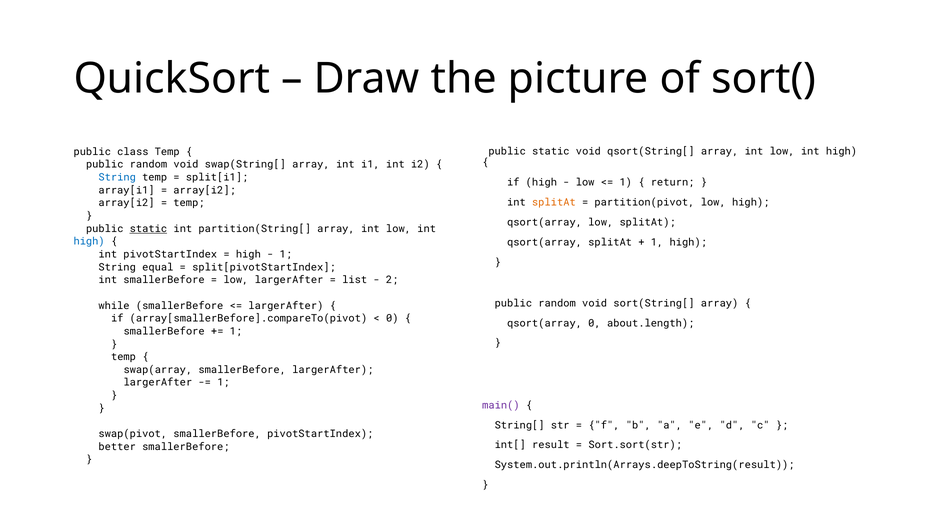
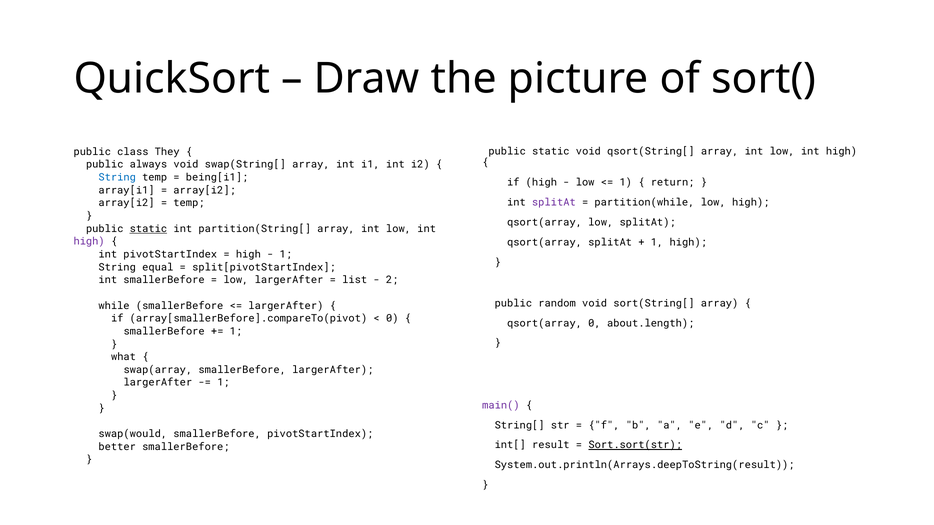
class Temp: Temp -> They (167, 152)
random: random -> always (148, 165)
split[i1: split[i1 -> being[i1 (217, 178)
splitAt colour: orange -> purple (554, 202)
partition(pivot: partition(pivot -> partition(while (644, 202)
high colour: blue -> purple (89, 242)
temp: temp -> what (123, 357)
swap(pivot: swap(pivot -> swap(would (133, 434)
Sort.sort(str underline: none -> present (635, 445)
